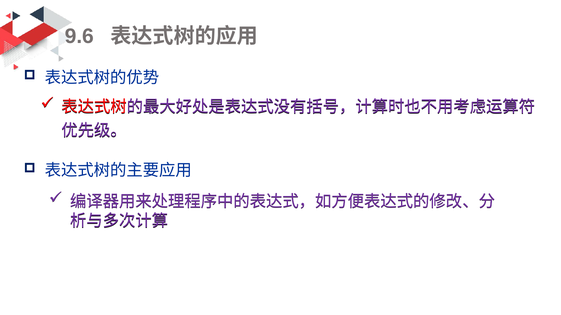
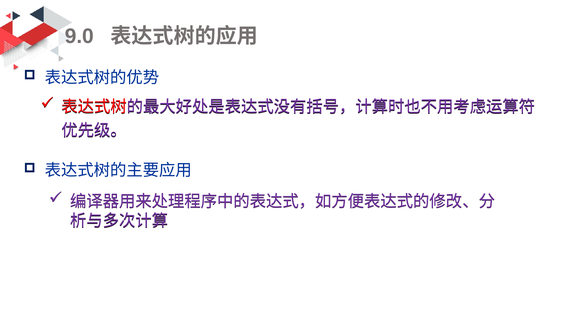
9.6: 9.6 -> 9.0 (79, 36)
